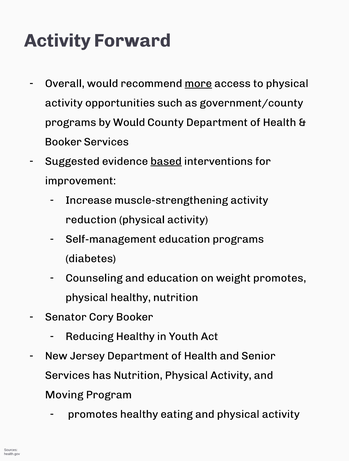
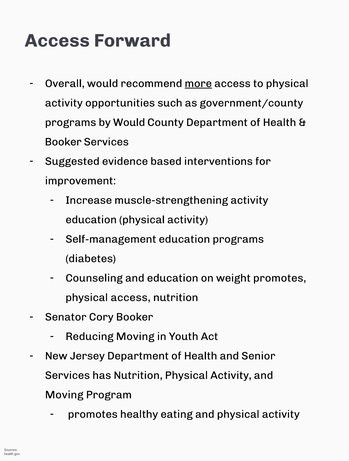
Activity: Activity -> Access (57, 41)
based underline: present -> none (166, 162)
reduction: reduction -> education (91, 220)
physical healthy: healthy -> access (131, 298)
Reducing Healthy: Healthy -> Moving (135, 337)
